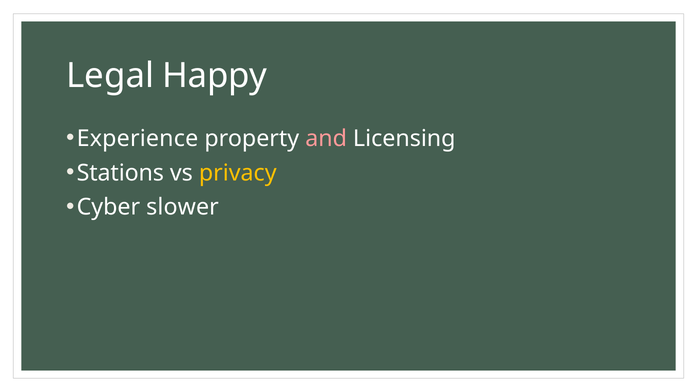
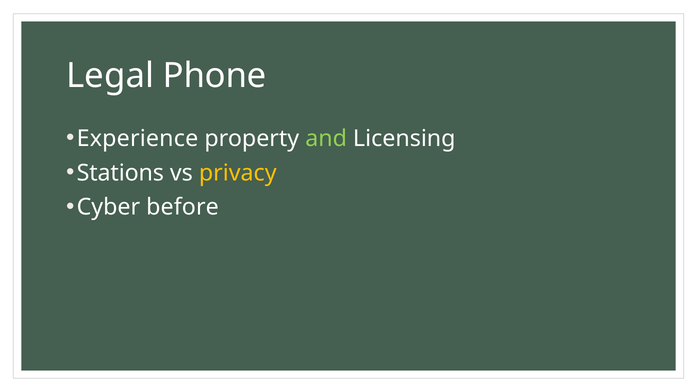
Happy: Happy -> Phone (215, 76)
and colour: pink -> light green (326, 138)
slower: slower -> before (183, 207)
